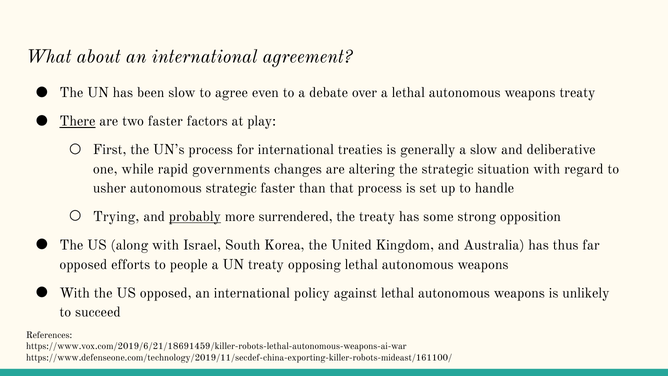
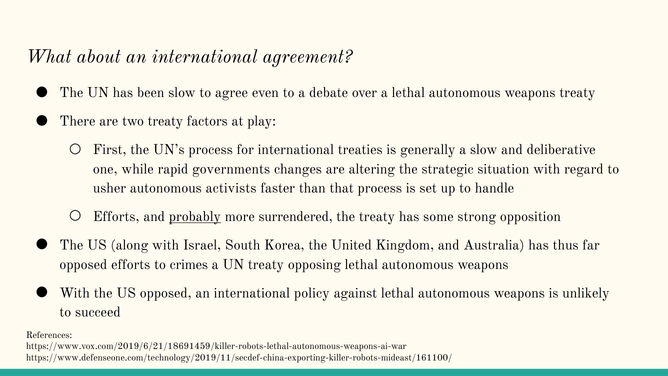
There underline: present -> none (77, 121)
two faster: faster -> treaty (165, 121)
autonomous strategic: strategic -> activists (231, 188)
Trying: Trying -> Efforts (116, 217)
people: people -> crimes (189, 264)
